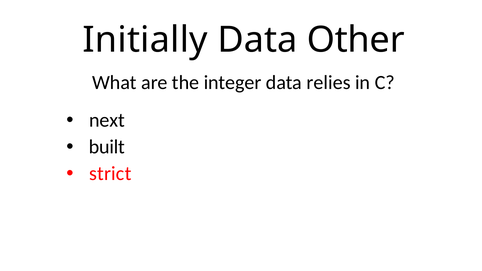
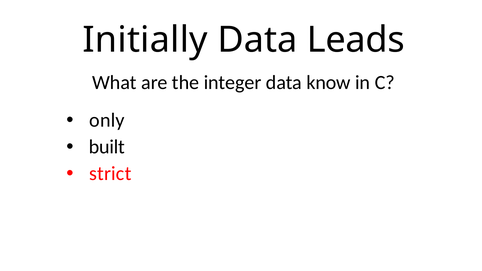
Other: Other -> Leads (356, 40)
relies: relies -> know (329, 83)
next: next -> only (107, 120)
